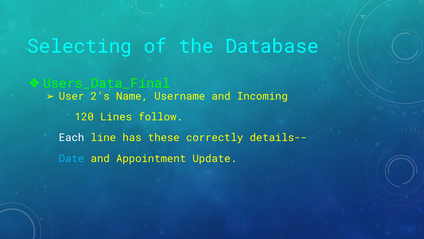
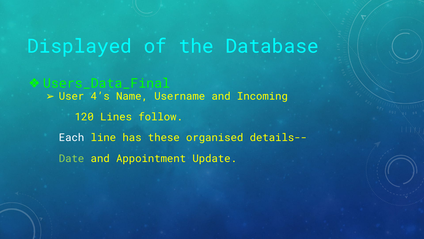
Selecting: Selecting -> Displayed (80, 46)
2’s: 2’s -> 4’s (100, 96)
correctly: correctly -> organised (215, 137)
Date colour: light blue -> light green (72, 158)
